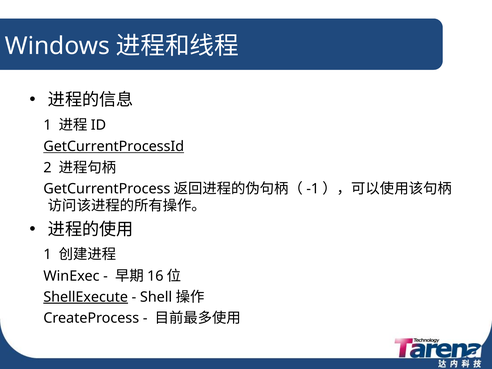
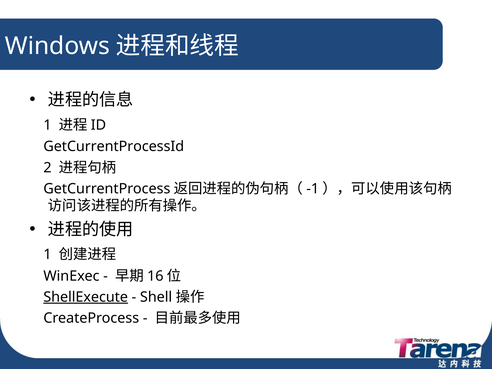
GetCurrentProcessId underline: present -> none (114, 147)
